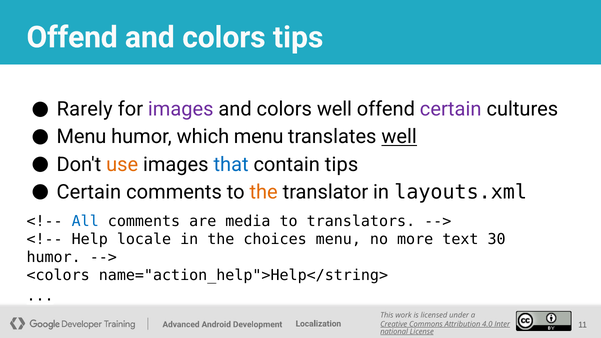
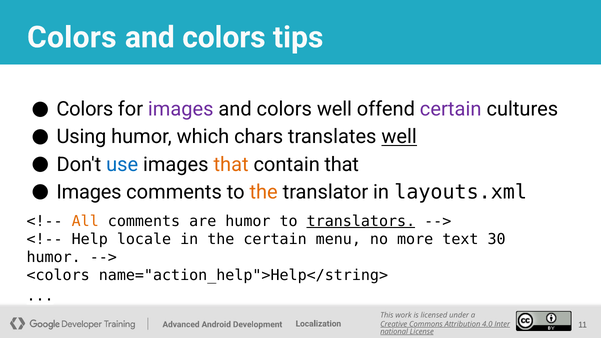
Offend: Offend -> Colors (72, 37)
Rarely: Rarely -> Colors (85, 109)
Menu: Menu -> Using (81, 137)
which menu: menu -> chars (259, 137)
use colour: orange -> blue (122, 164)
that colour: blue -> orange (231, 164)
contain tips: tips -> that (342, 164)
Certain: Certain -> Images (89, 192)
All colour: blue -> orange (85, 221)
are media: media -> humor (248, 221)
translators underline: none -> present (361, 221)
the choices: choices -> certain (275, 239)
